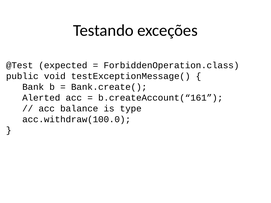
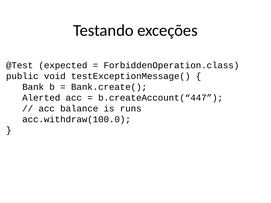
b.createAccount(“161: b.createAccount(“161 -> b.createAccount(“447 (161, 98)
type: type -> runs (131, 109)
